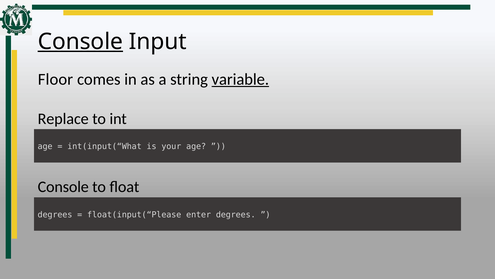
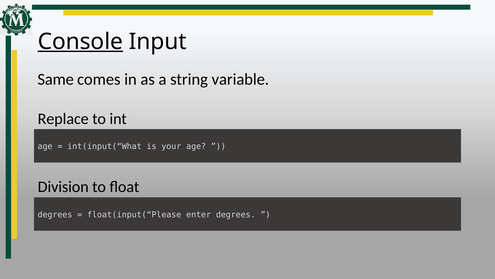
Floor: Floor -> Same (56, 79)
variable underline: present -> none (240, 79)
Console: Console -> Division (63, 187)
